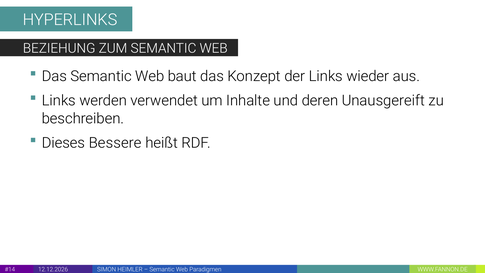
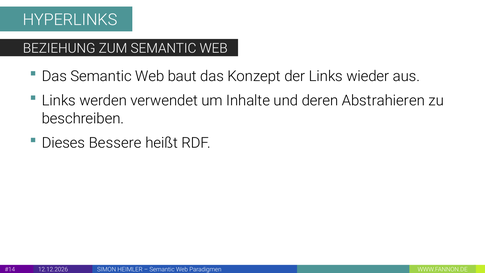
Unausgereift: Unausgereift -> Abstrahieren (383, 101)
